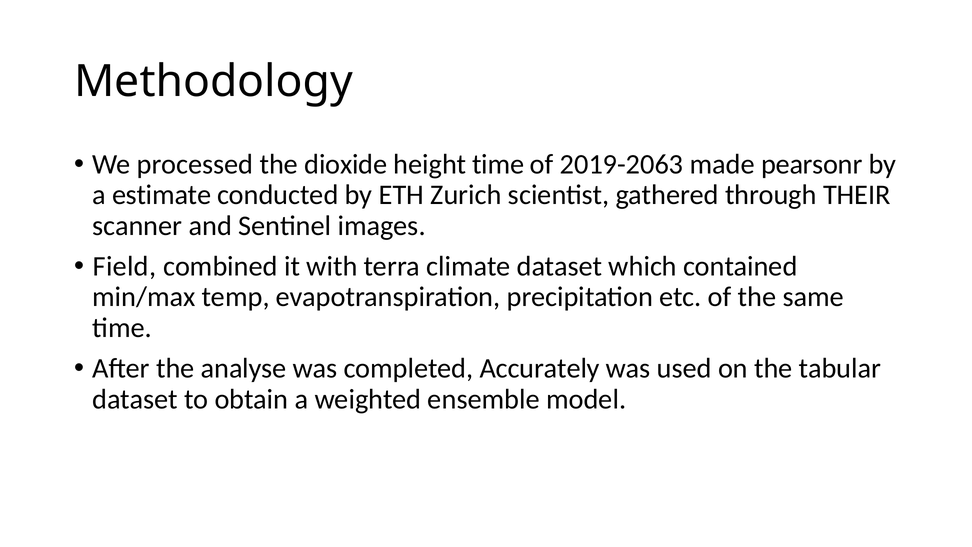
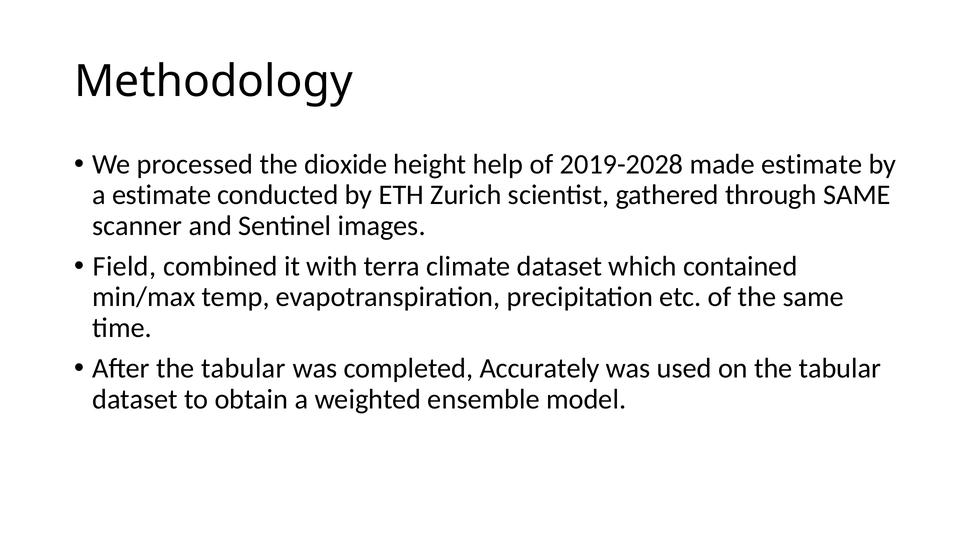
height time: time -> help (498, 164)
2019-2063: 2019-2063 -> 2019-2028 (622, 164)
made pearsonr: pearsonr -> estimate (812, 164)
through THEIR: THEIR -> SAME (857, 195)
After the analyse: analyse -> tabular (243, 368)
